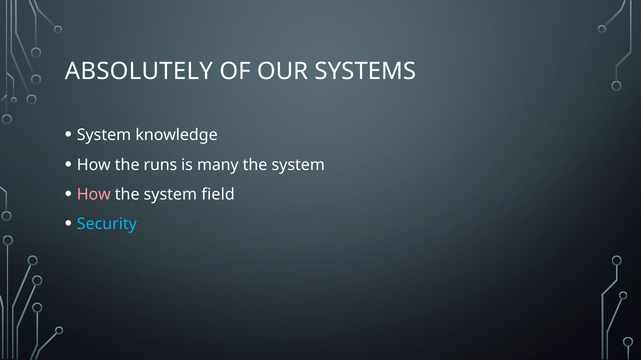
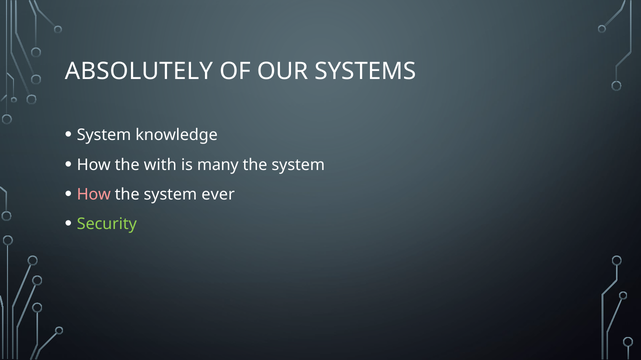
runs: runs -> with (160, 165)
field: field -> ever (218, 195)
Security colour: light blue -> light green (107, 225)
